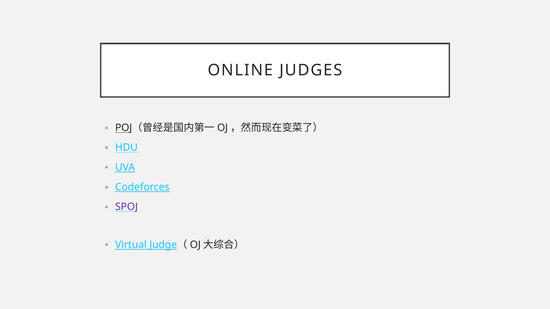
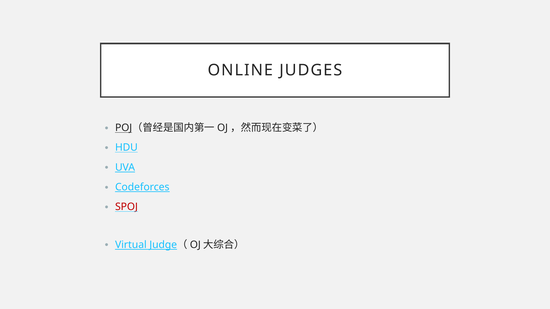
SPOJ colour: purple -> red (126, 207)
